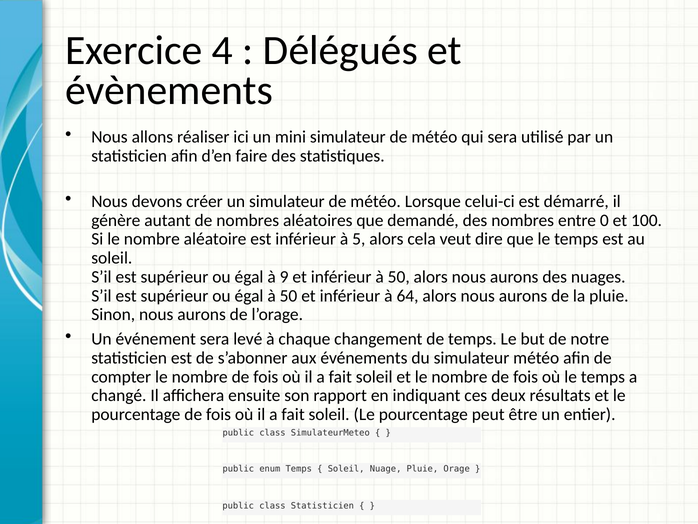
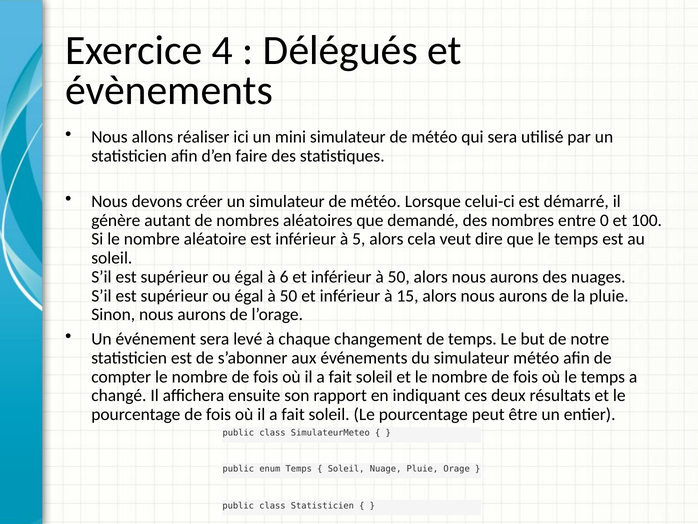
9: 9 -> 6 (284, 277)
64: 64 -> 15 (408, 296)
